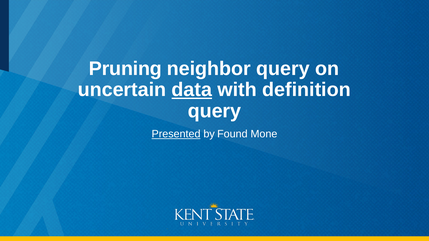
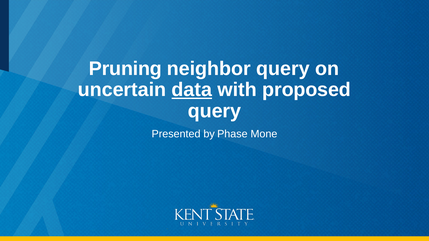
definition: definition -> proposed (307, 90)
Presented underline: present -> none (176, 134)
Found: Found -> Phase (232, 134)
